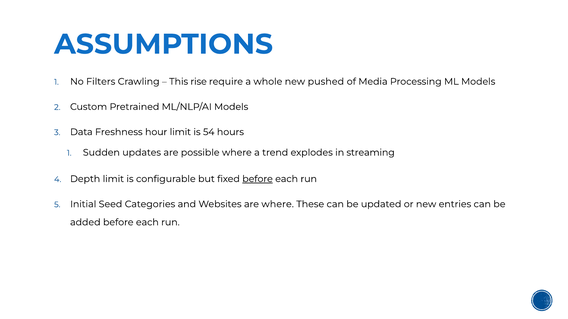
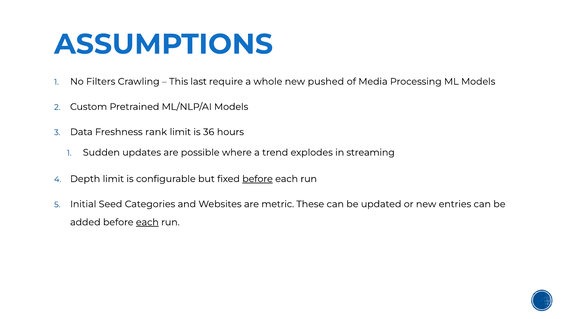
rise: rise -> last (199, 82)
hour: hour -> rank (156, 132)
54: 54 -> 36 (209, 132)
are where: where -> metric (278, 204)
each underline: none -> present (147, 223)
